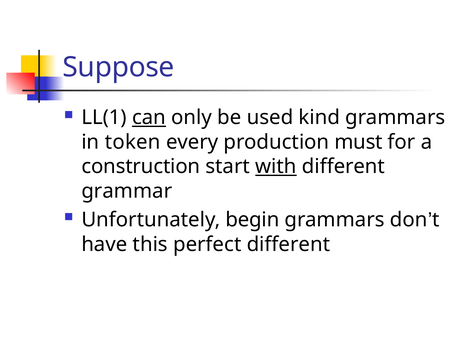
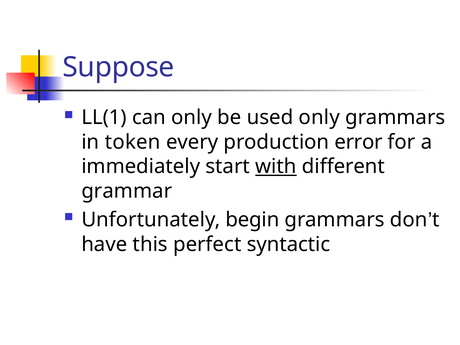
can underline: present -> none (149, 118)
used kind: kind -> only (319, 118)
must: must -> error (359, 142)
construction: construction -> immediately (141, 167)
perfect different: different -> syntactic (288, 244)
